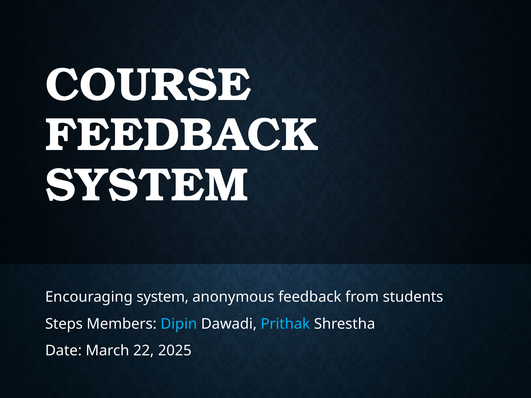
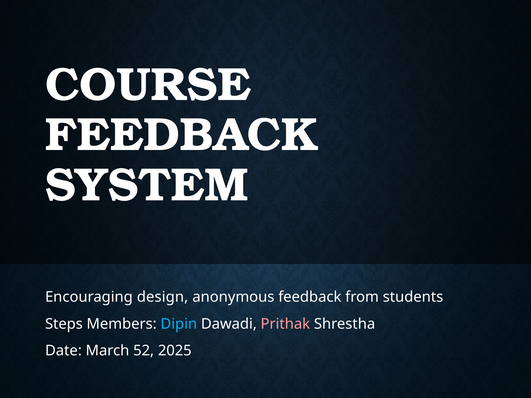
Encouraging system: system -> design (162, 297)
Prithak colour: light blue -> pink (285, 324)
22: 22 -> 52 (144, 351)
